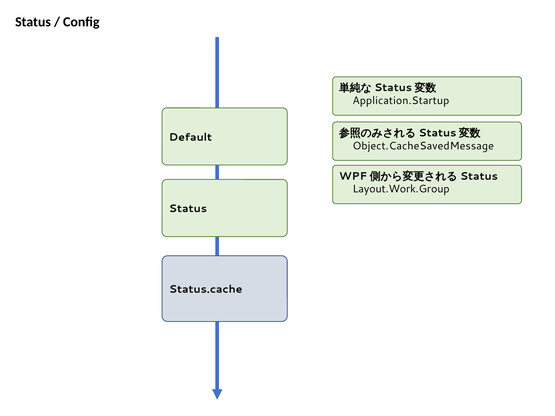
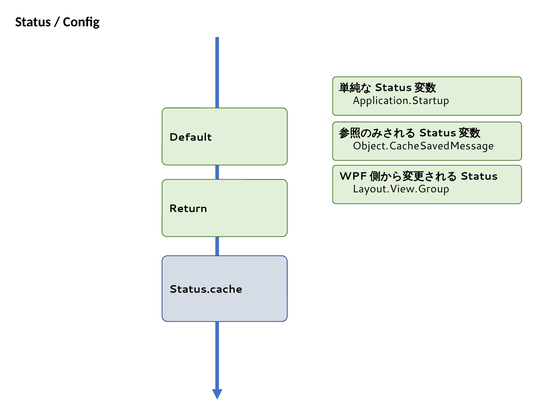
Layout.Work.Group: Layout.Work.Group -> Layout.View.Group (401, 189)
Status: Status -> Return (188, 209)
